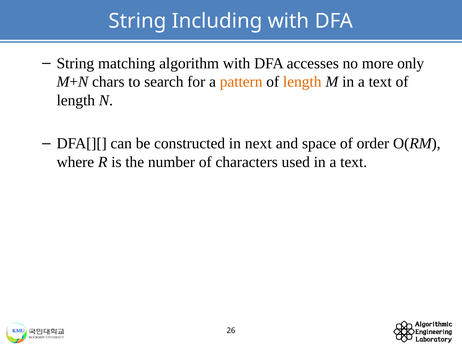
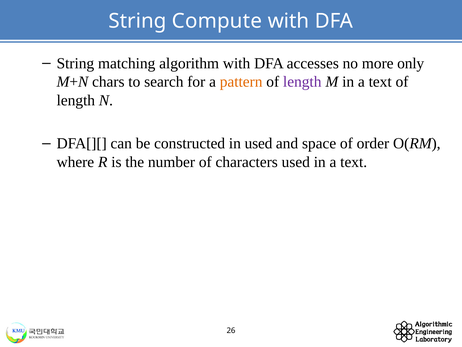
Including: Including -> Compute (217, 21)
length colour: orange -> purple (302, 82)
in next: next -> used (259, 143)
